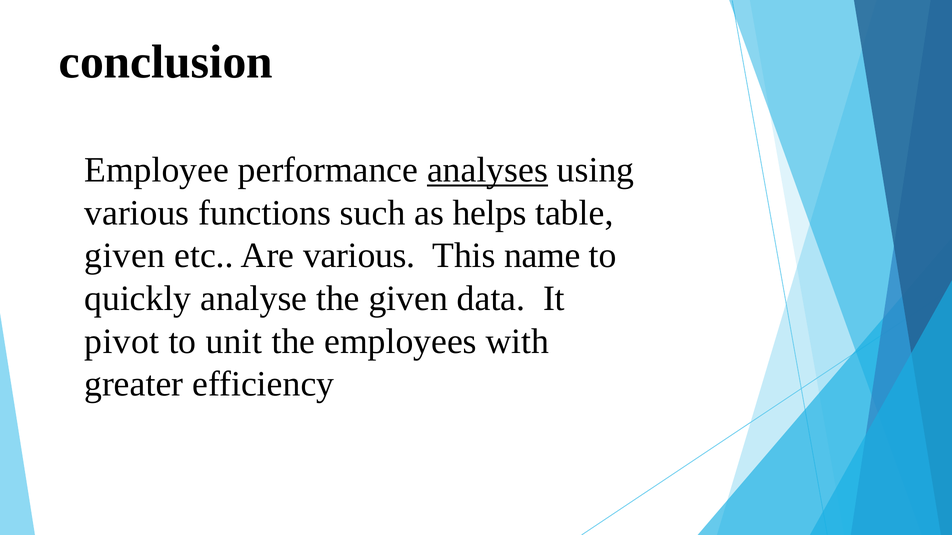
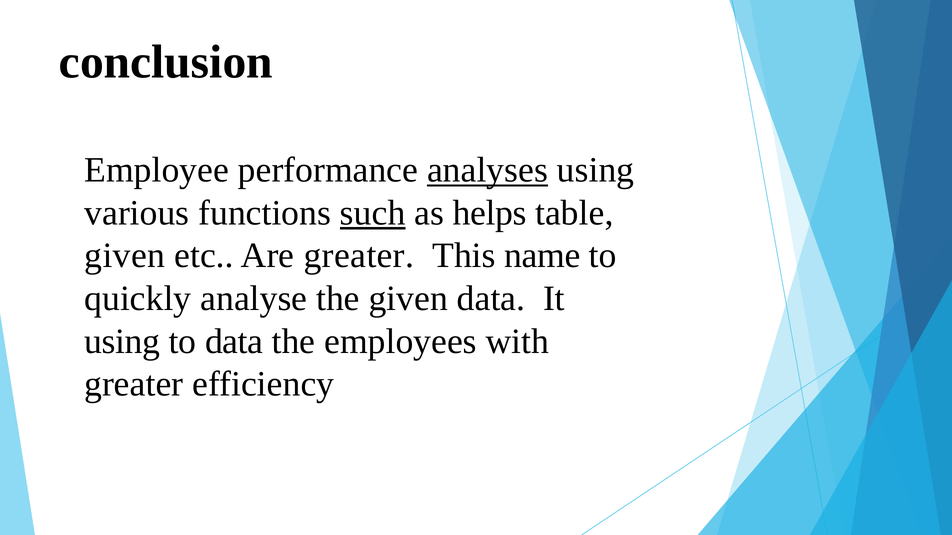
such underline: none -> present (373, 213)
Are various: various -> greater (359, 256)
pivot: pivot -> using (122, 342)
to unit: unit -> data (234, 342)
